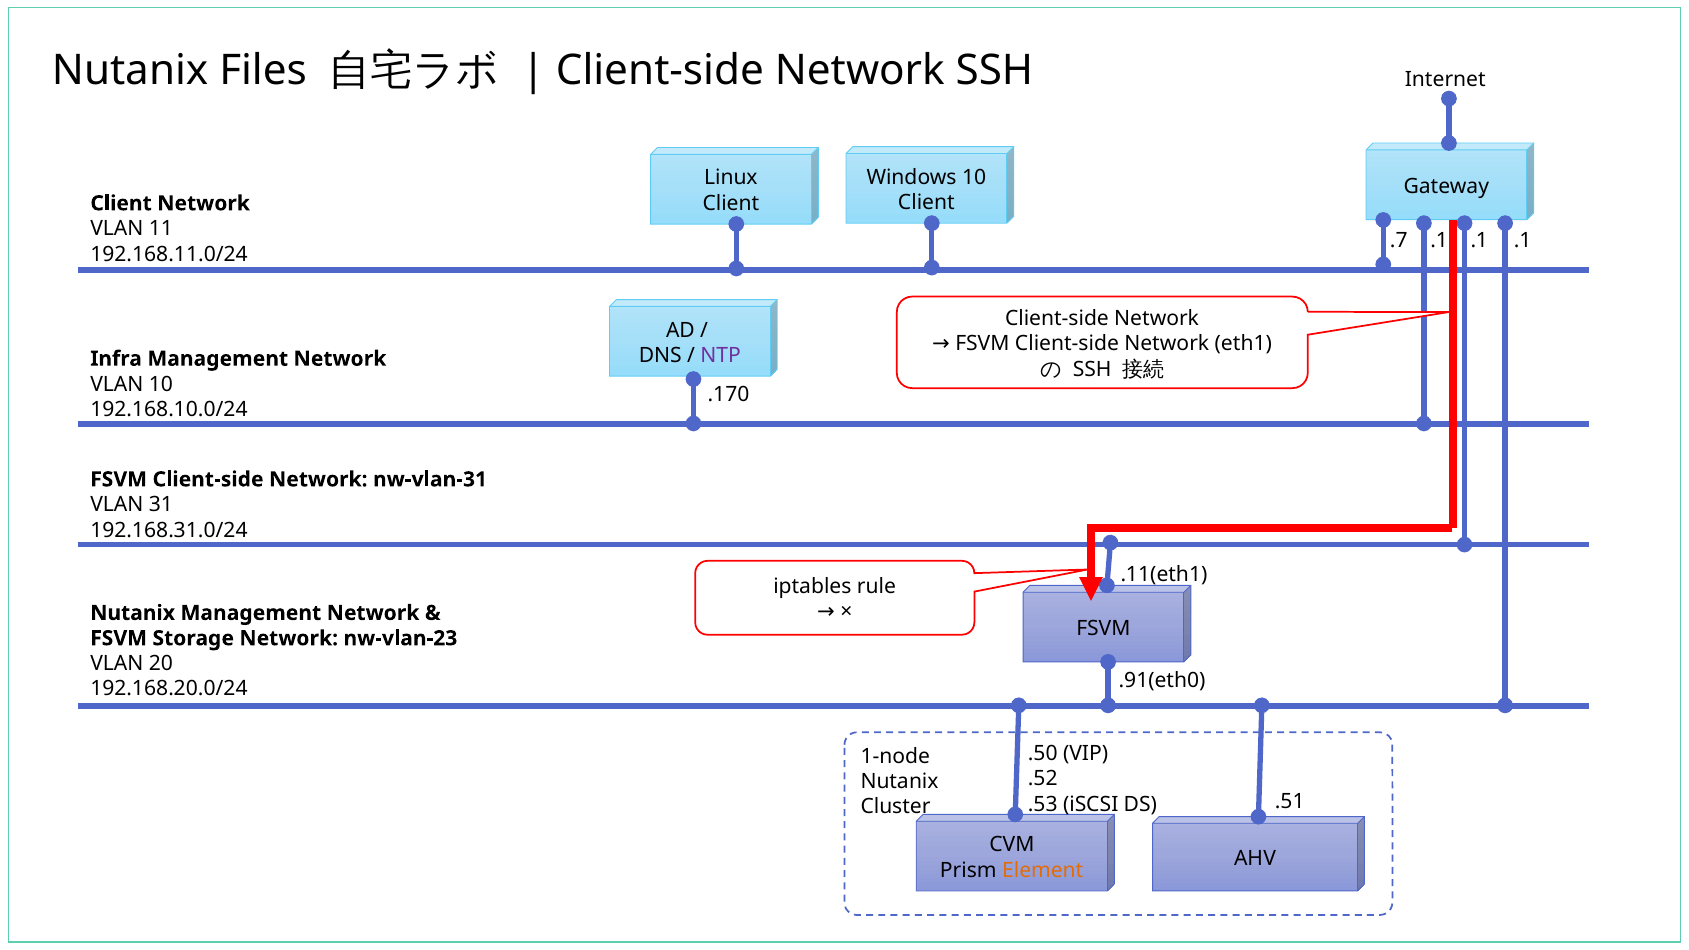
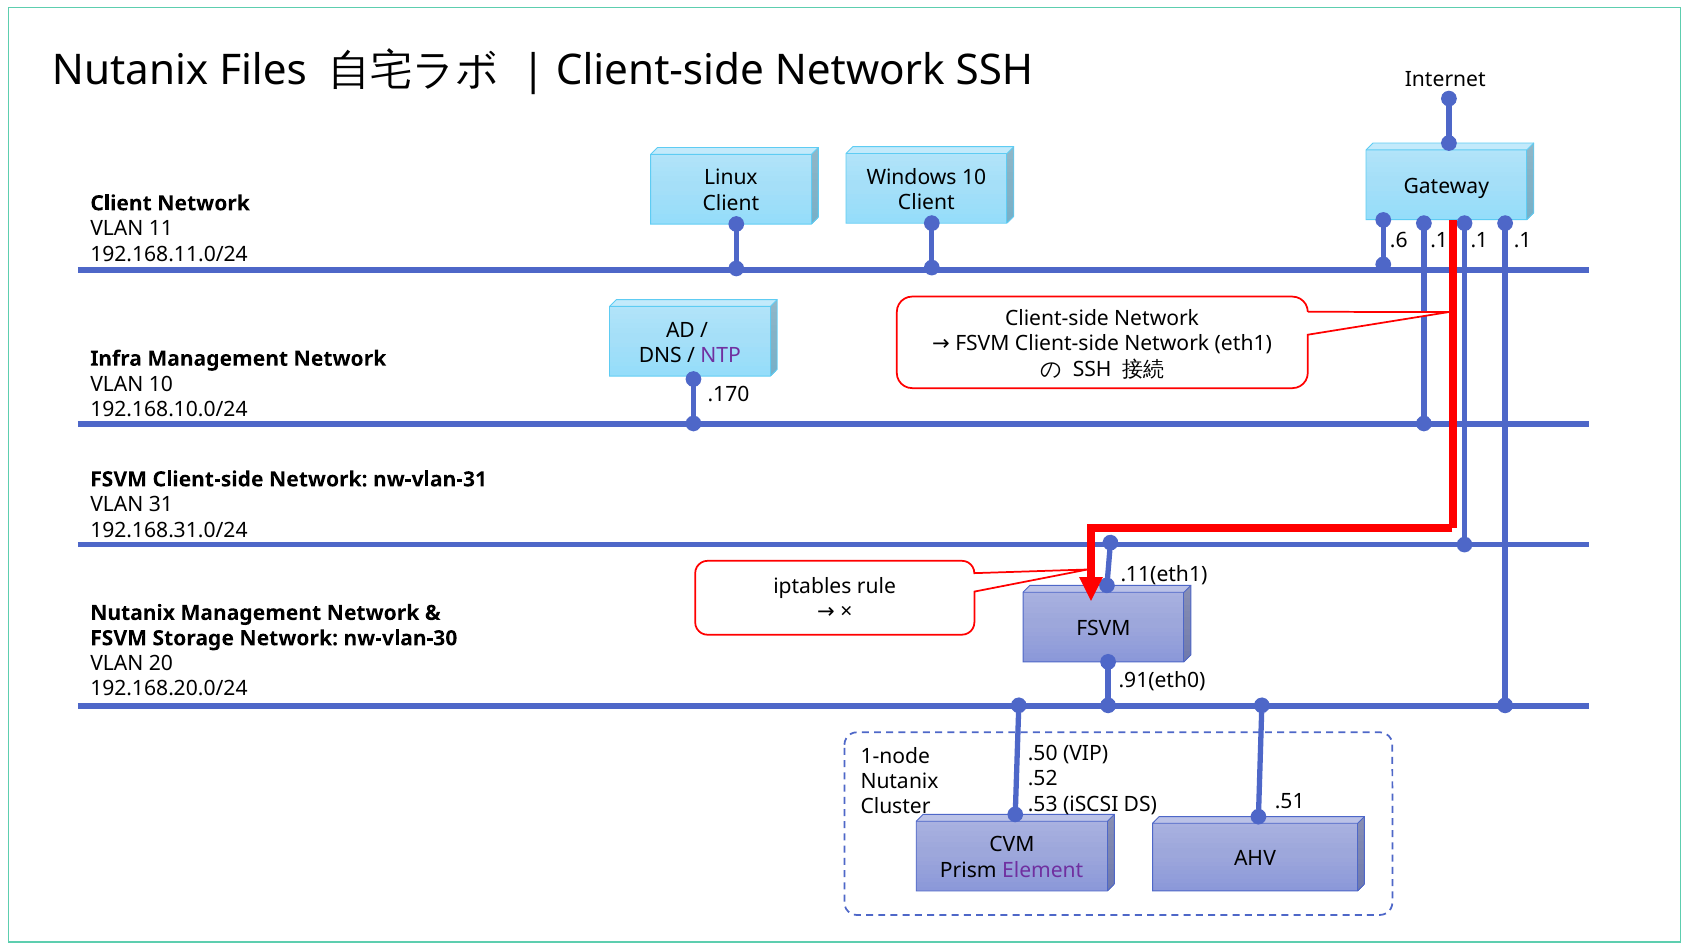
.7: .7 -> .6 (1399, 240)
nw-vlan-23: nw-vlan-23 -> nw-vlan-30 (400, 638)
Element colour: orange -> purple (1043, 870)
